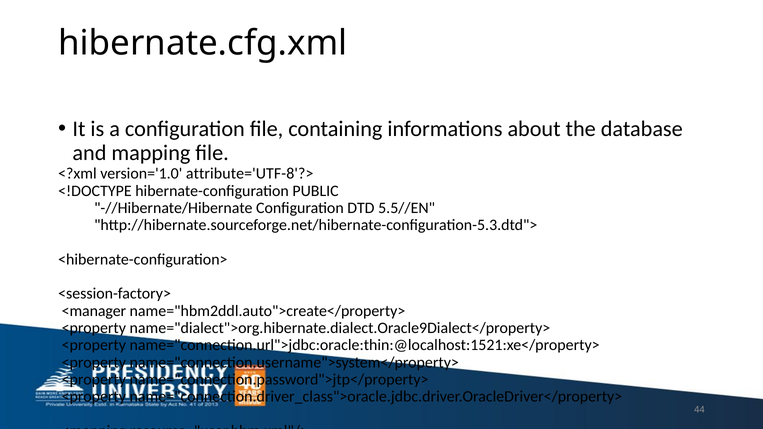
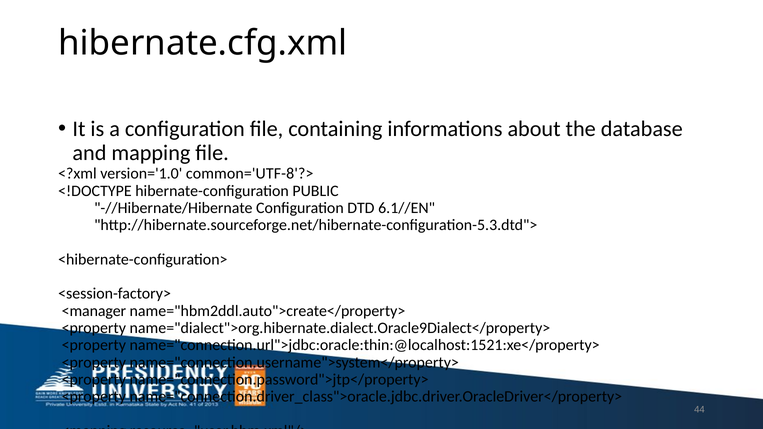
attribute='UTF-8'?>: attribute='UTF-8'?> -> common='UTF-8'?> (250, 174)
5.5//EN: 5.5//EN -> 6.1//EN (407, 208)
